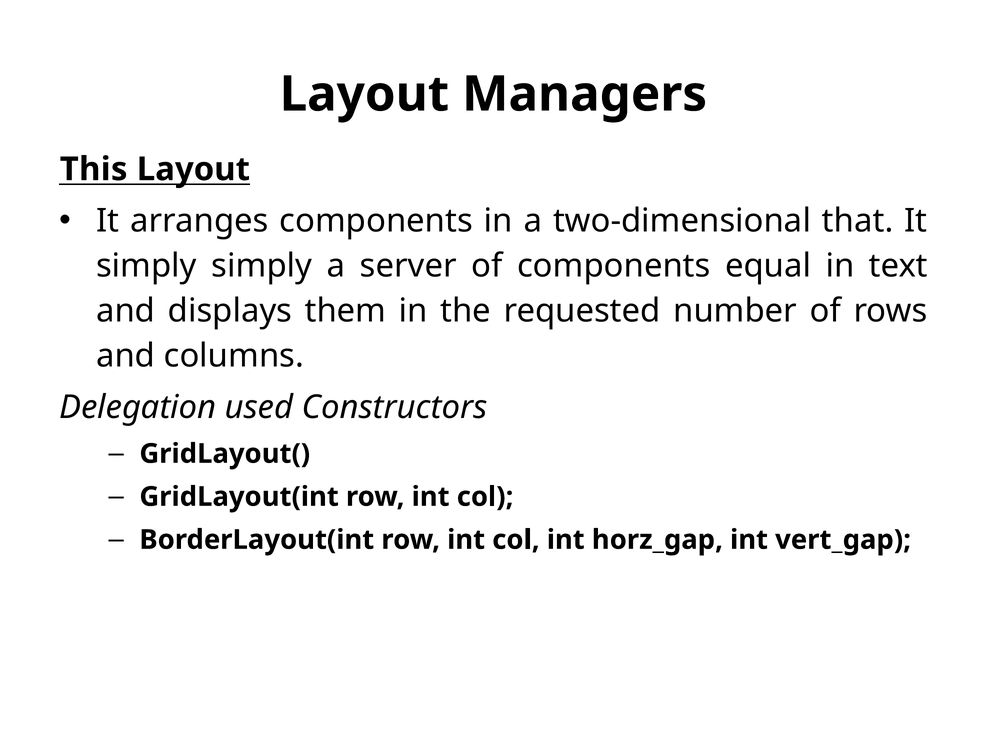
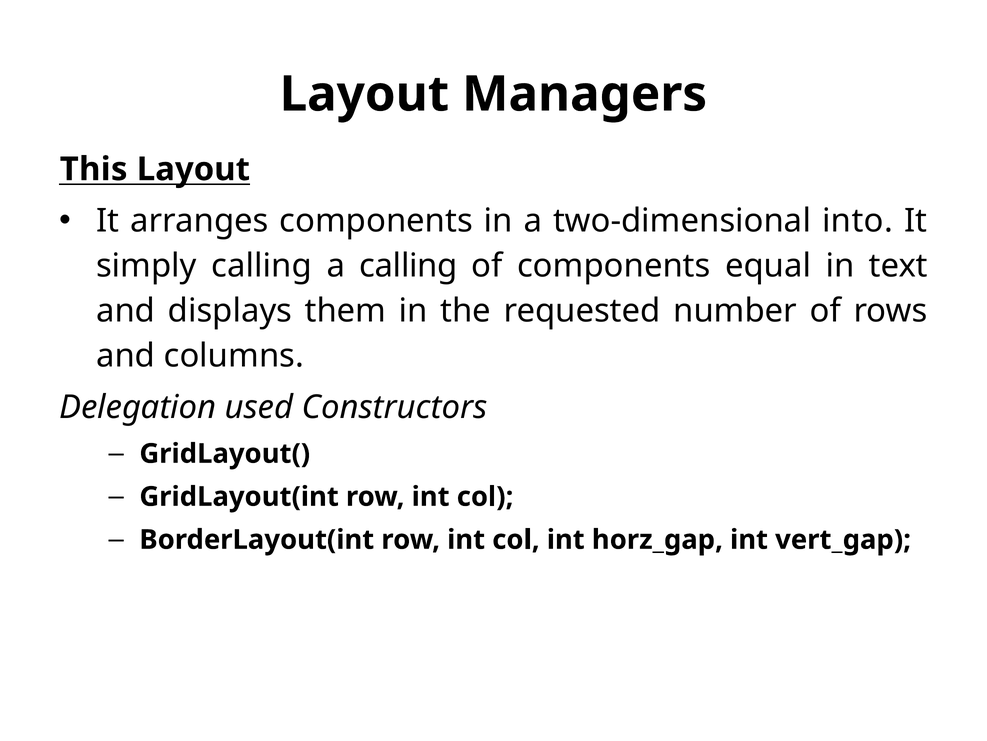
that: that -> into (857, 221)
simply simply: simply -> calling (262, 265)
a server: server -> calling (408, 265)
